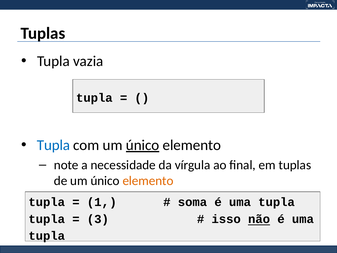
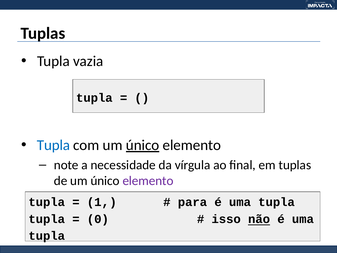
elemento colour: orange -> purple (148, 180)
soma: soma -> para (192, 202)
3: 3 -> 0 (98, 219)
